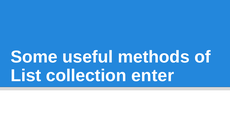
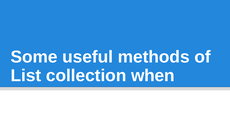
enter: enter -> when (153, 76)
